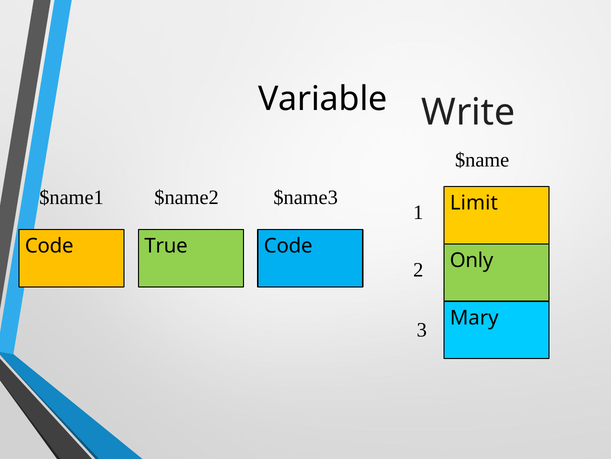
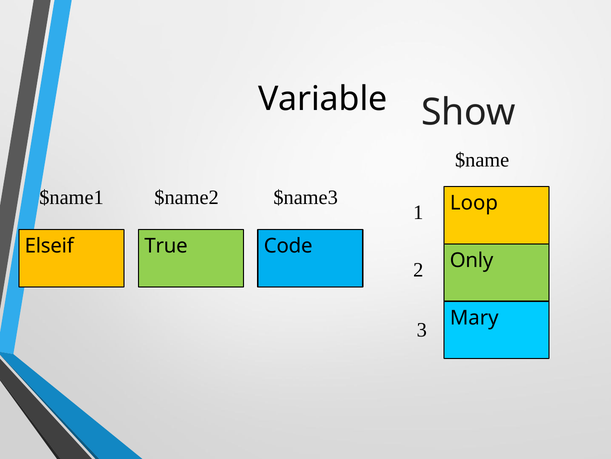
Write: Write -> Show (469, 112)
Limit: Limit -> Loop (474, 203)
Code: Code -> Elseif (49, 246)
